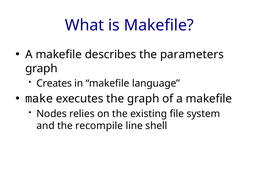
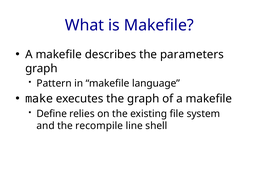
Creates: Creates -> Pattern (54, 83)
Nodes: Nodes -> Define (52, 113)
